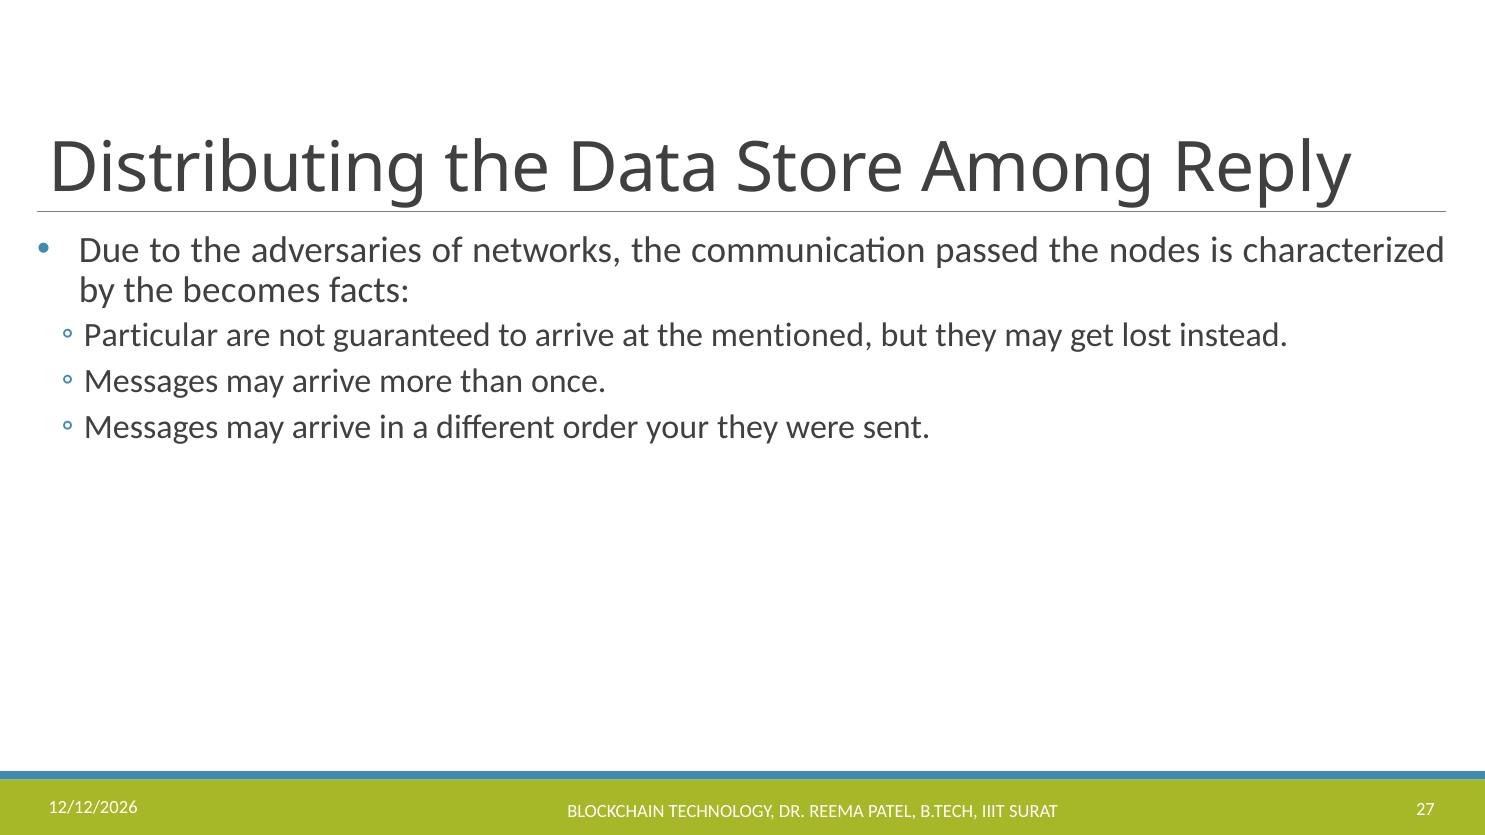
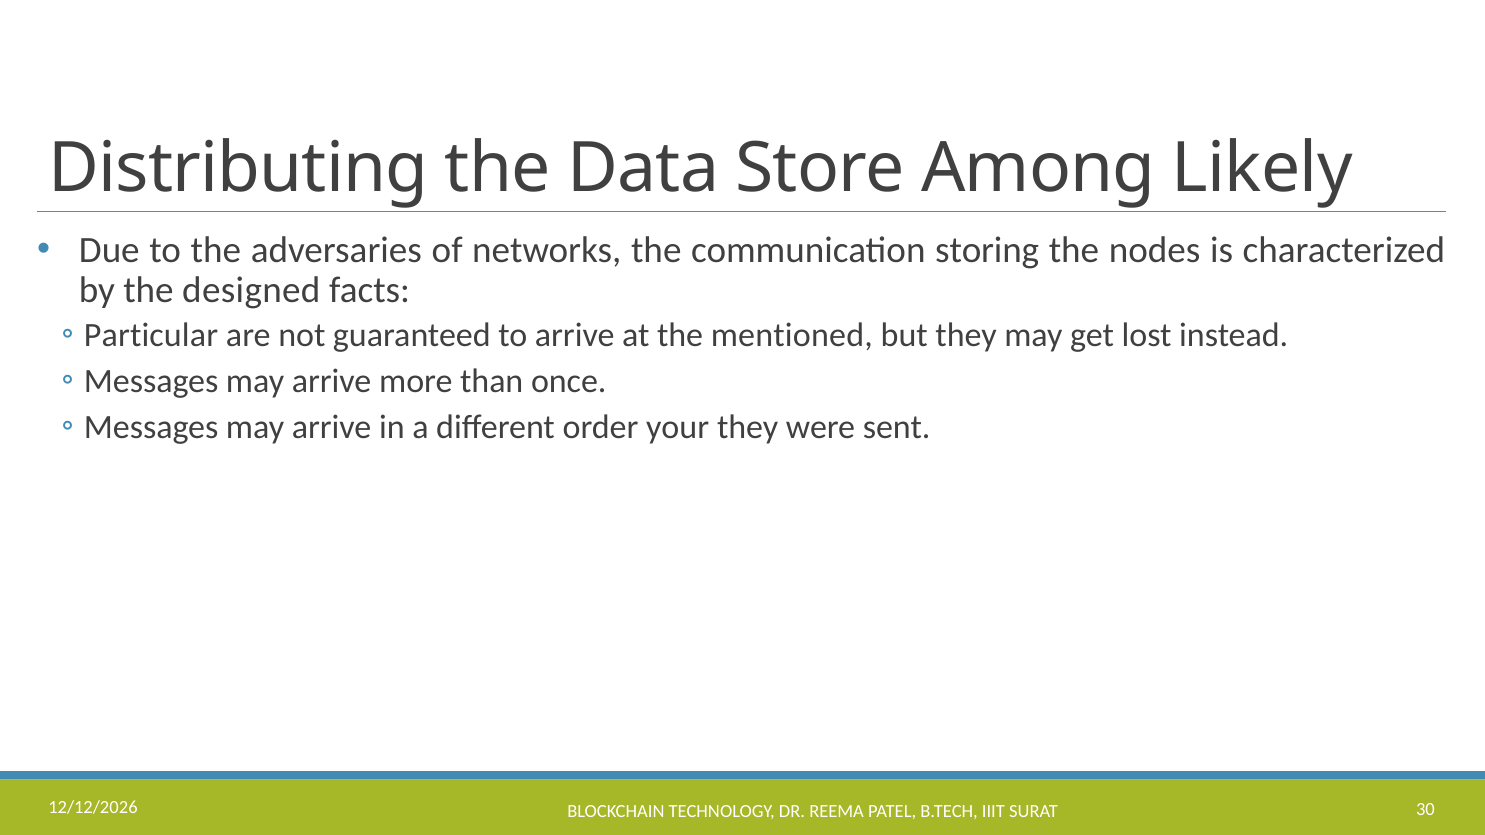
Reply: Reply -> Likely (1262, 169)
passed: passed -> storing (987, 250)
becomes: becomes -> designed (251, 290)
27: 27 -> 30 (1425, 810)
